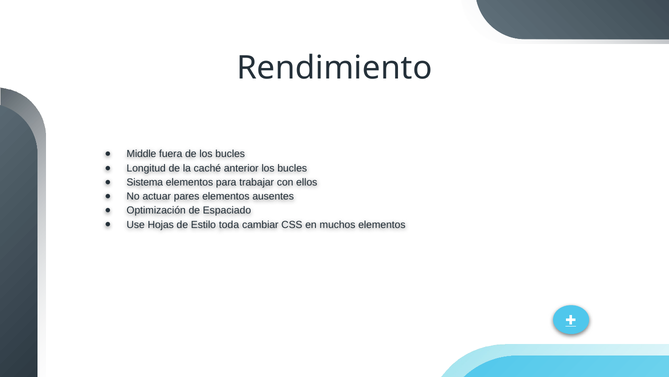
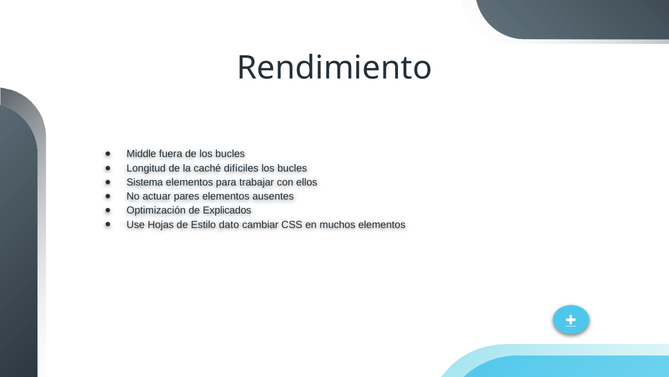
anterior: anterior -> difíciles (241, 168)
Espaciado: Espaciado -> Explicados (227, 210)
toda: toda -> dato (229, 224)
